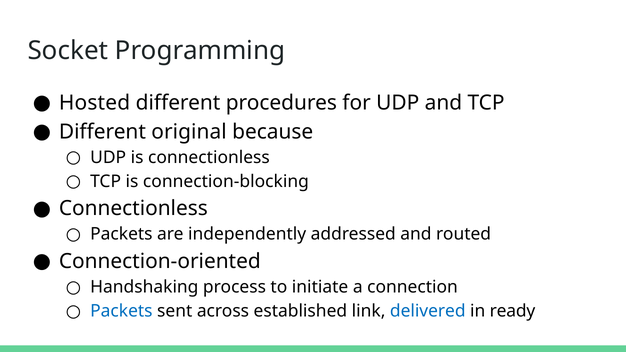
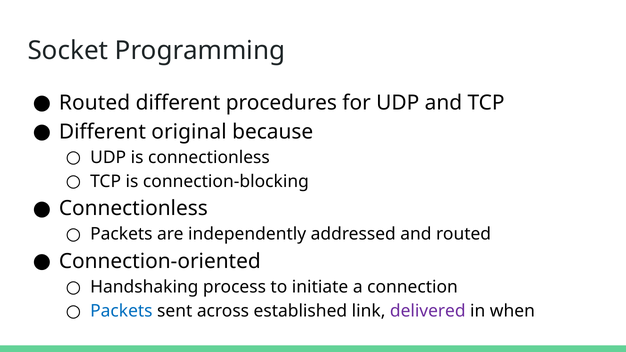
Hosted: Hosted -> Routed (95, 103)
delivered colour: blue -> purple (428, 311)
ready: ready -> when (512, 311)
